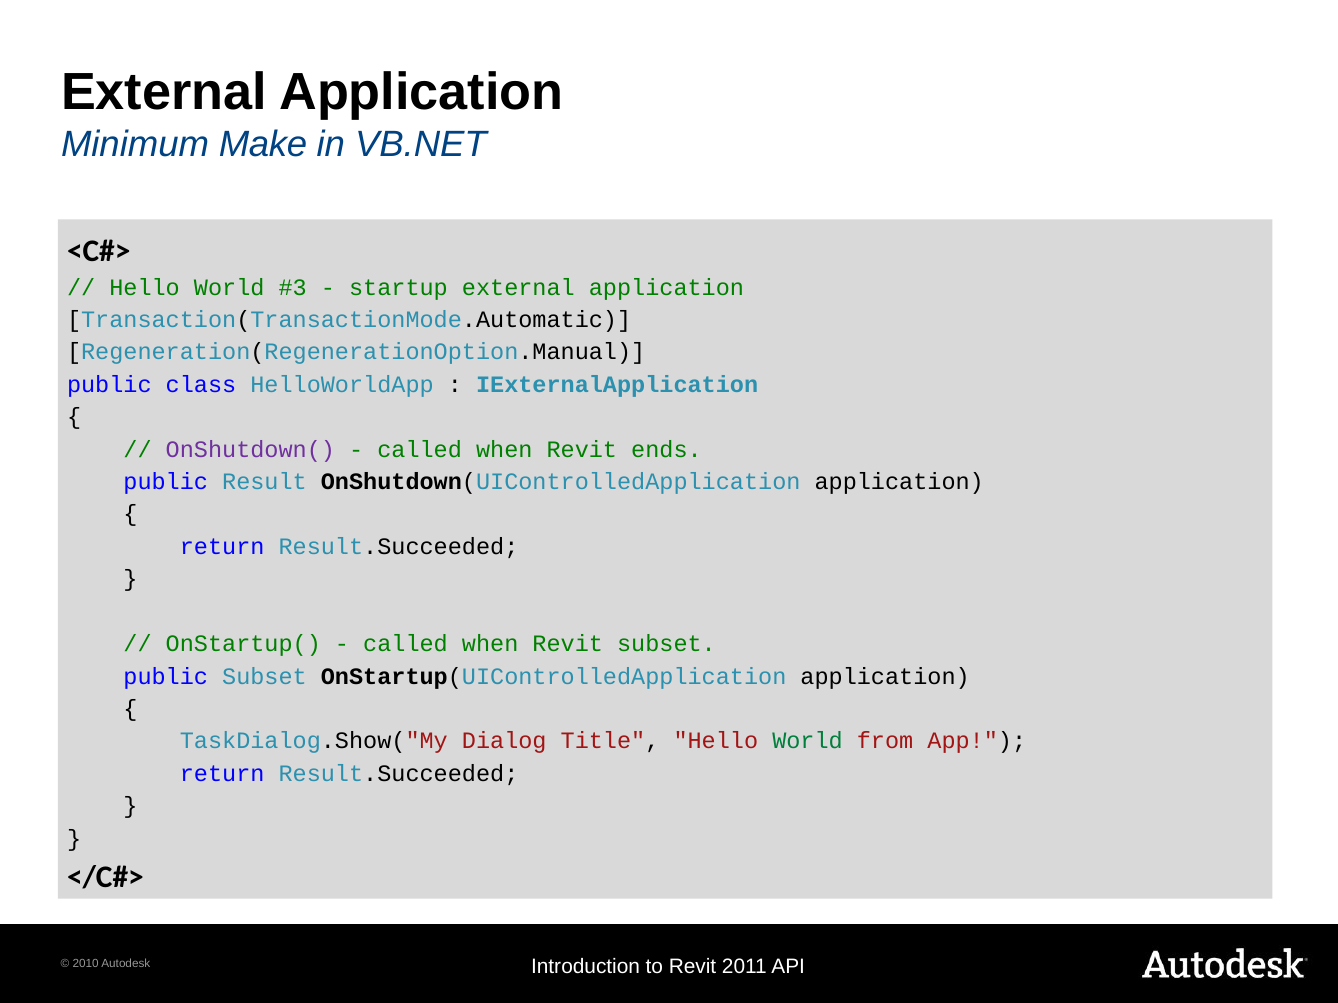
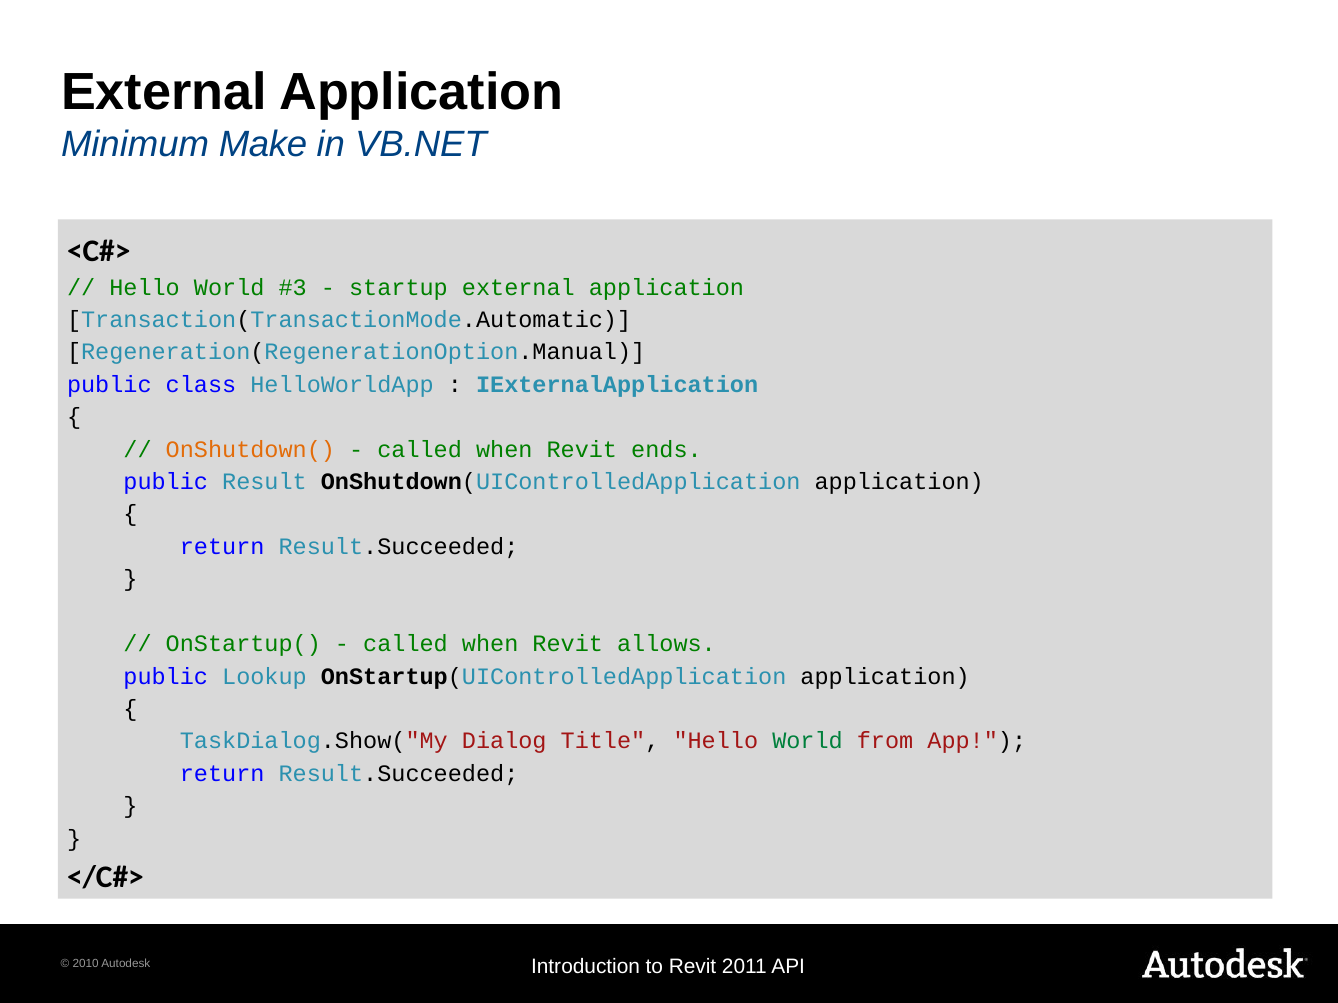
OnShutdown( colour: purple -> orange (250, 450)
Revit subset: subset -> allows (666, 644)
public Subset: Subset -> Lookup (264, 677)
